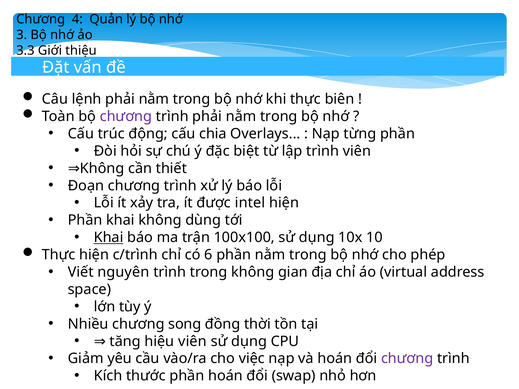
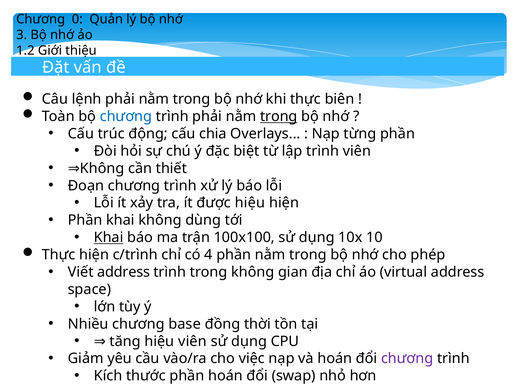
4: 4 -> 0 (77, 19)
3.3: 3.3 -> 1.2 (25, 50)
chương colour: purple -> blue (126, 116)
trong underline: none -> present (279, 116)
được intel: intel -> hiệu (250, 203)
6: 6 -> 4 (208, 255)
Viết nguyên: nguyên -> address (124, 272)
song: song -> base (185, 324)
